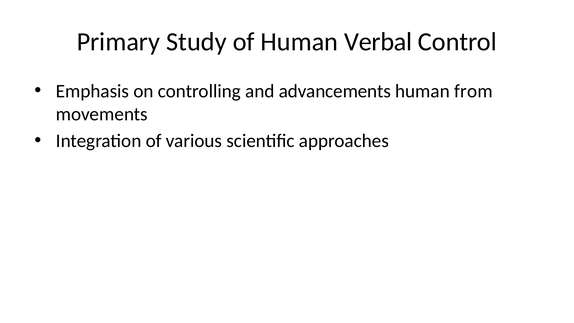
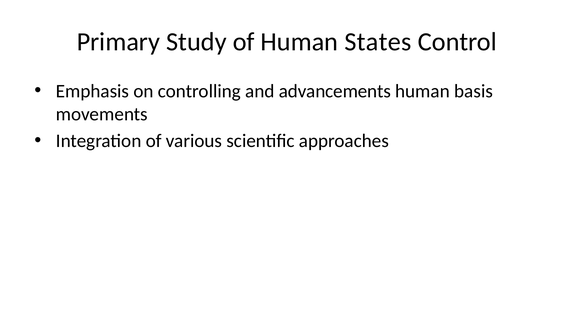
Verbal: Verbal -> States (378, 42)
from: from -> basis (474, 91)
